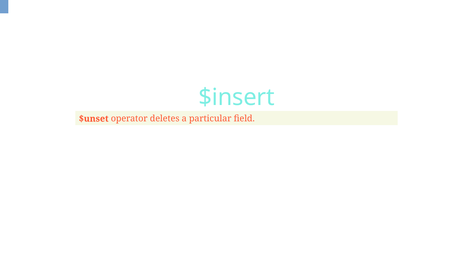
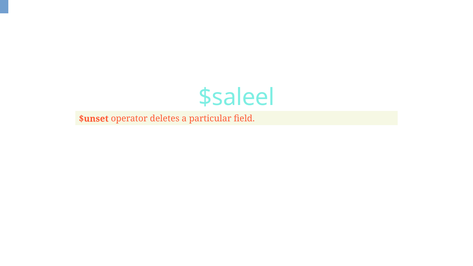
$insert: $insert -> $saleel (237, 97)
